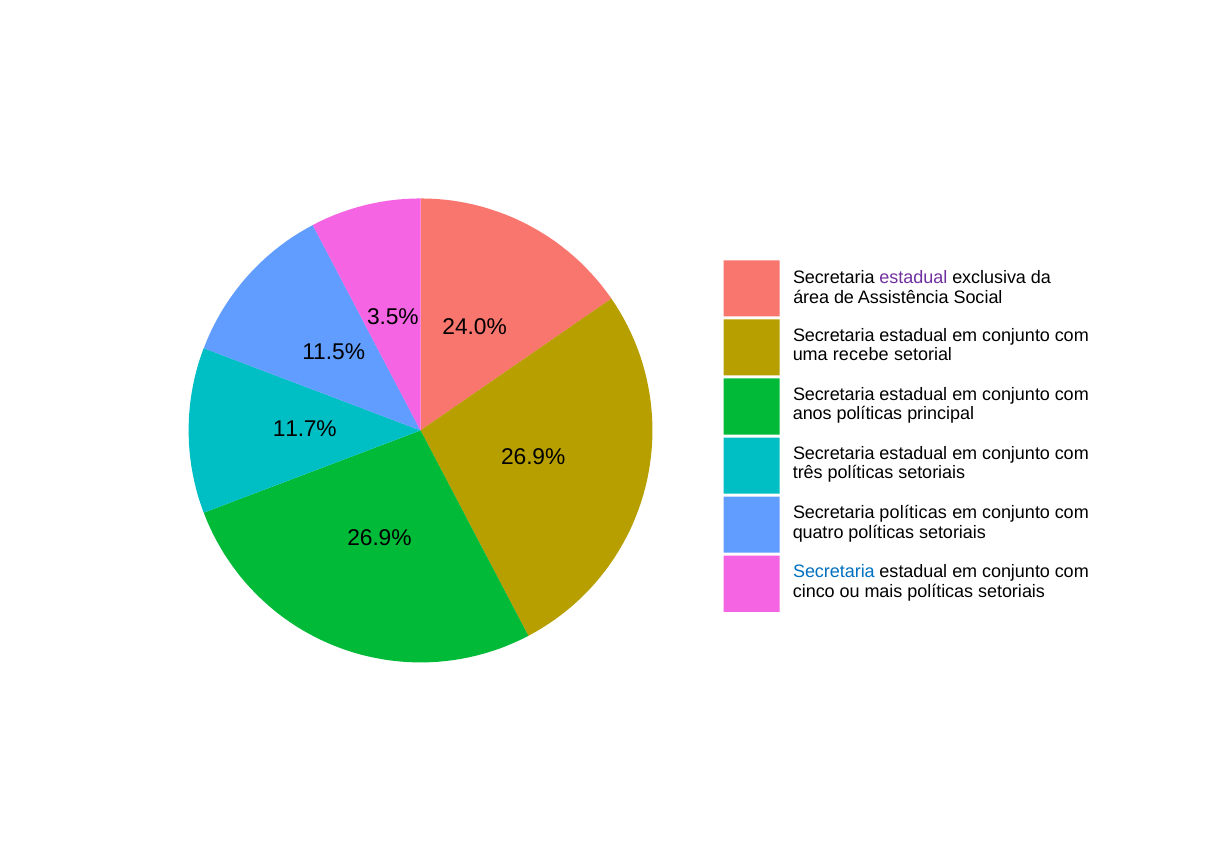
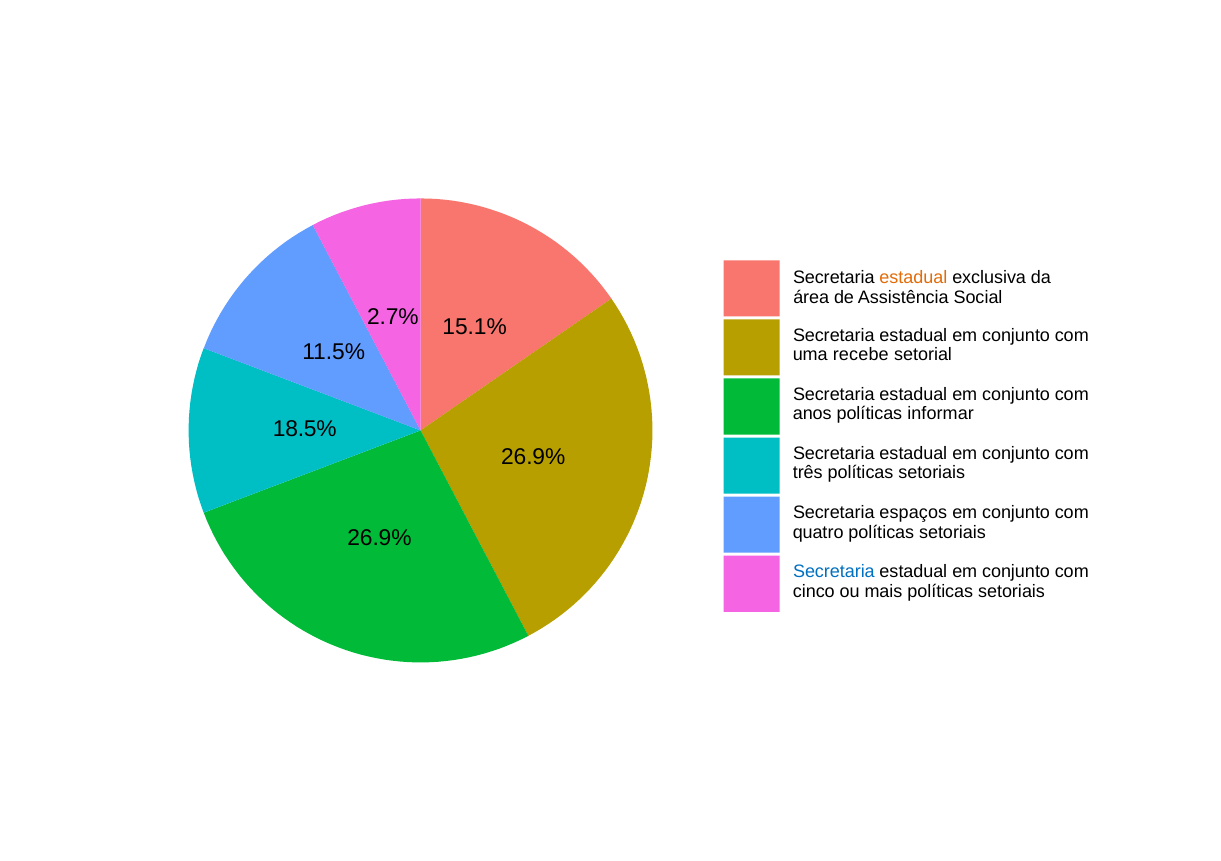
estadual colour: purple -> orange (913, 278)
3.5%: 3.5% -> 2.7% (393, 316)
24.0%: 24.0% -> 15.1% (475, 326)
principal: principal -> informar (941, 414)
11.7%: 11.7% -> 18.5% (305, 429)
Secretaria políticas: políticas -> espaços (913, 512)
